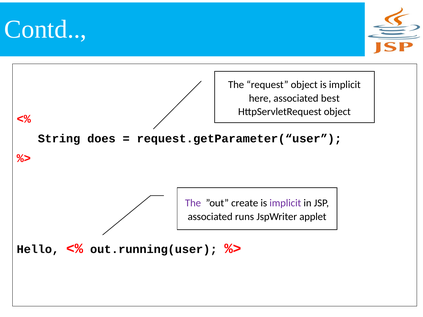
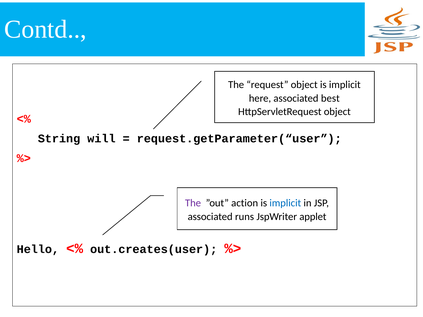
does: does -> will (101, 139)
create: create -> action (245, 203)
implicit colour: purple -> blue (285, 203)
out.running(user: out.running(user -> out.creates(user (154, 249)
